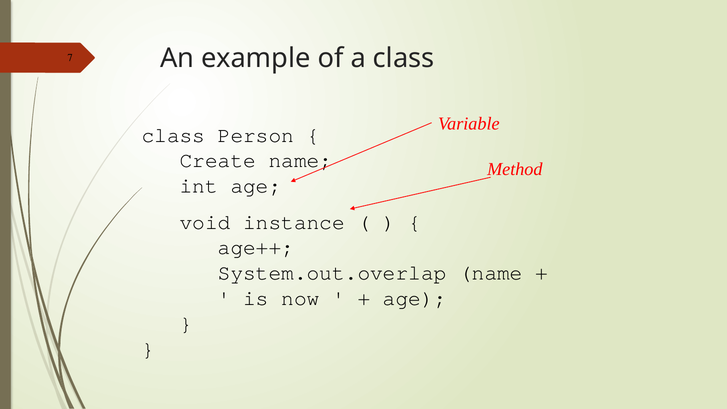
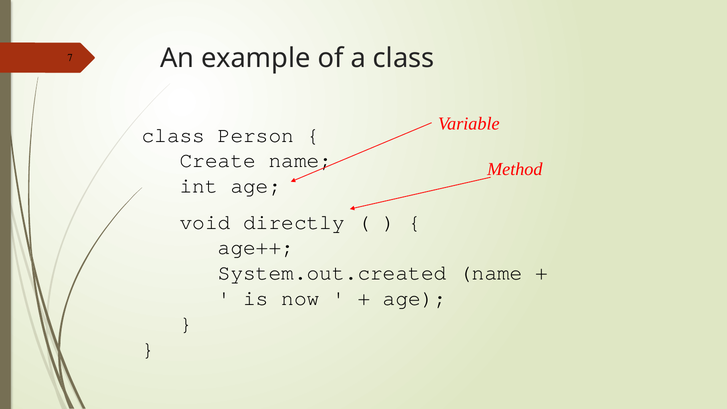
instance: instance -> directly (294, 222)
System.out.overlap: System.out.overlap -> System.out.created (332, 273)
